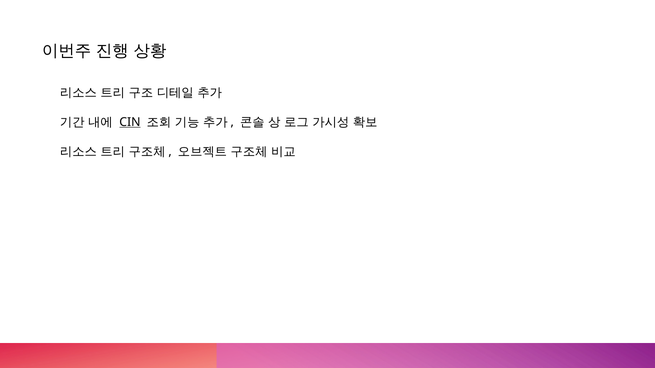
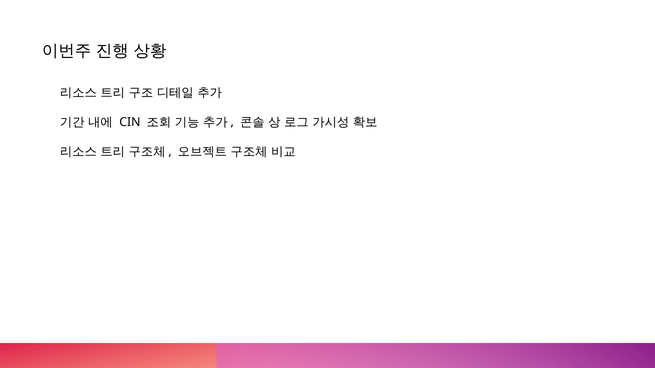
CIN underline: present -> none (130, 122)
